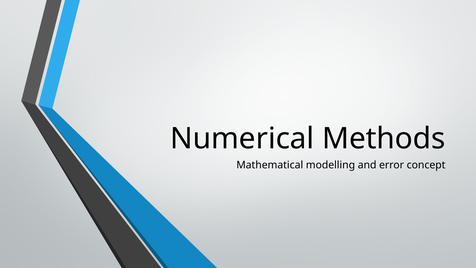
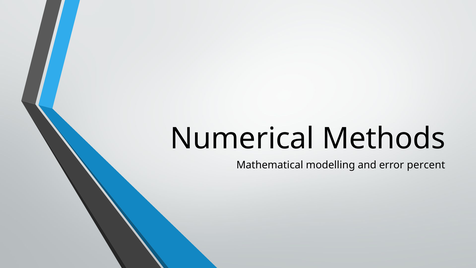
concept: concept -> percent (426, 165)
